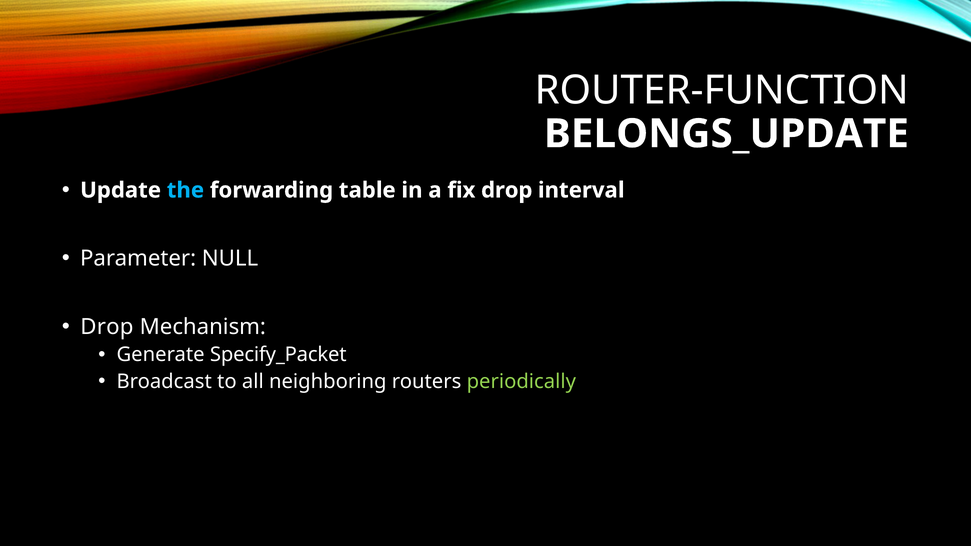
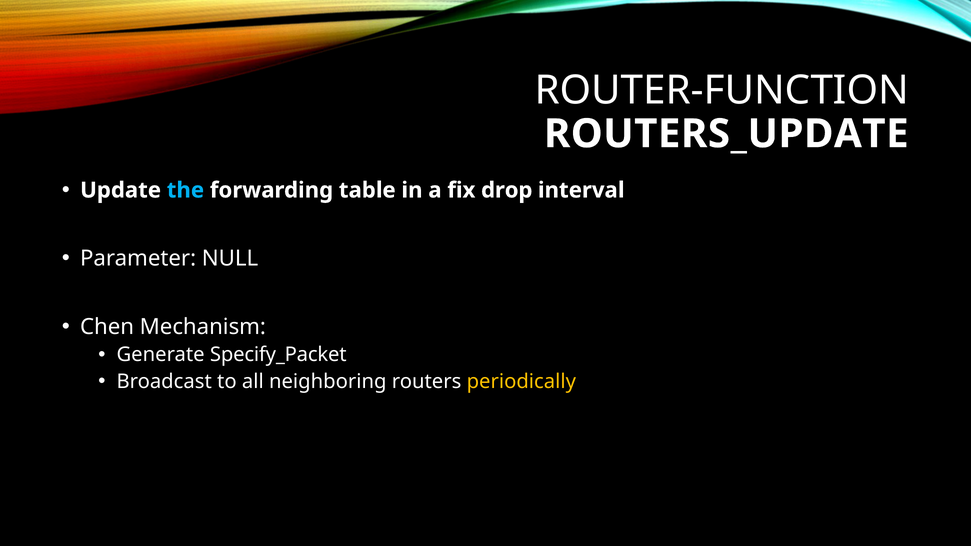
BELONGS_UPDATE: BELONGS_UPDATE -> ROUTERS_UPDATE (726, 134)
Drop: Drop -> Chen (107, 327)
periodically colour: light green -> yellow (521, 382)
